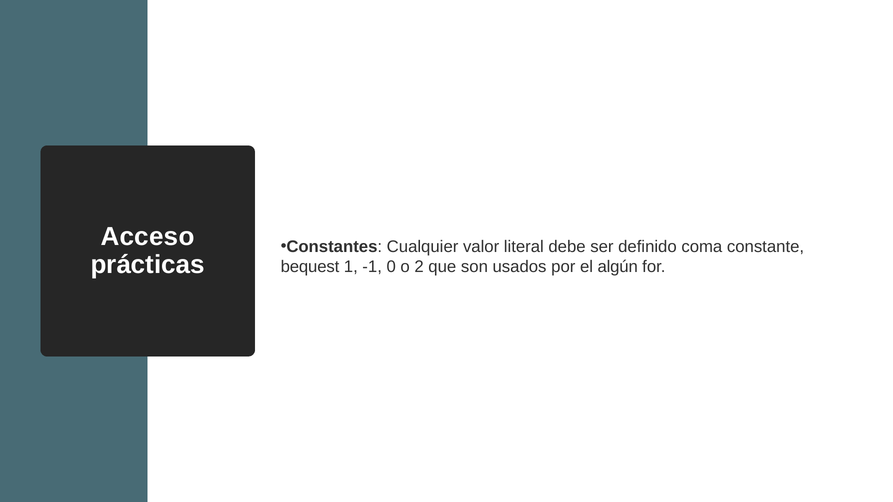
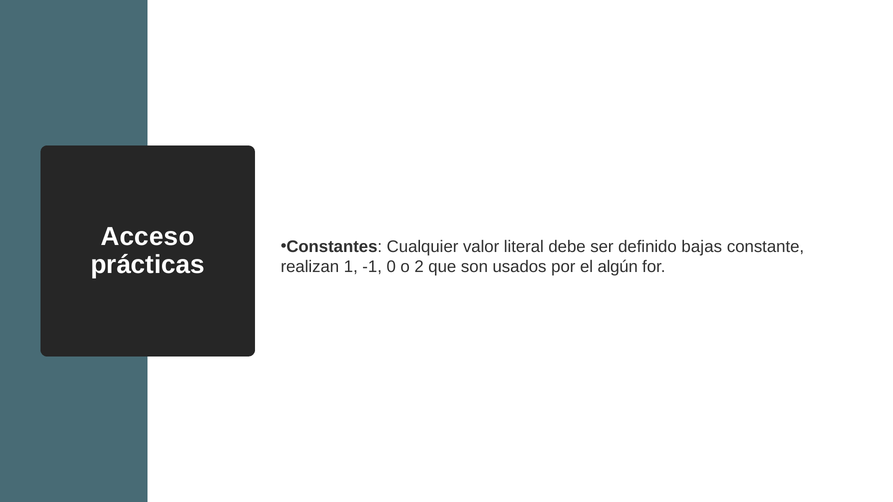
coma: coma -> bajas (702, 247)
bequest: bequest -> realizan (310, 267)
